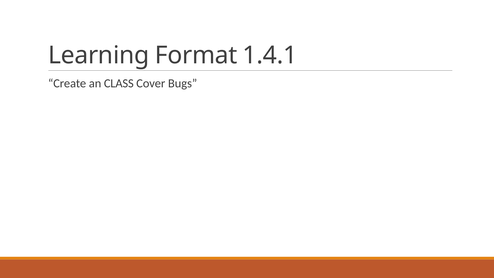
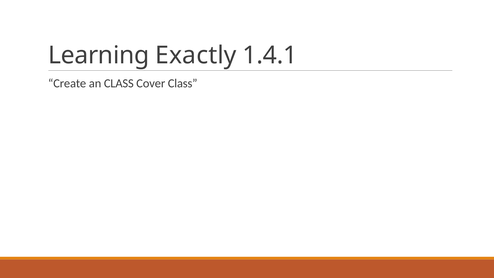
Format: Format -> Exactly (196, 55)
Cover Bugs: Bugs -> Class (183, 83)
